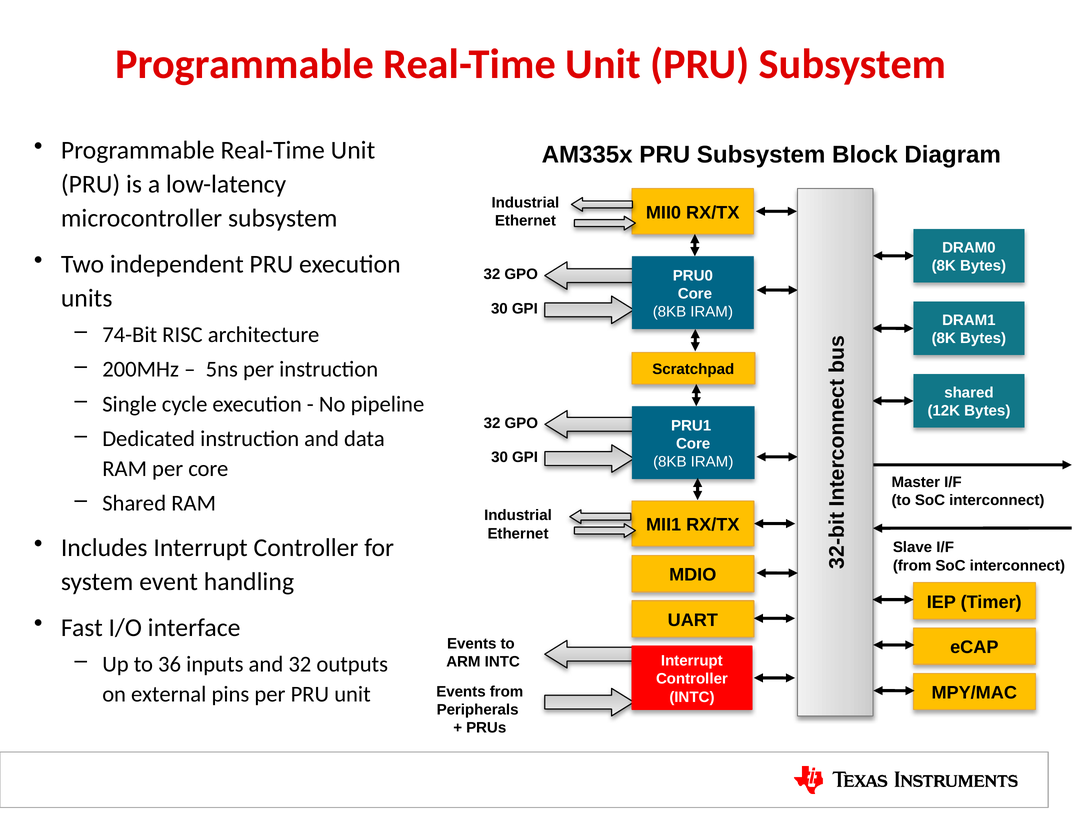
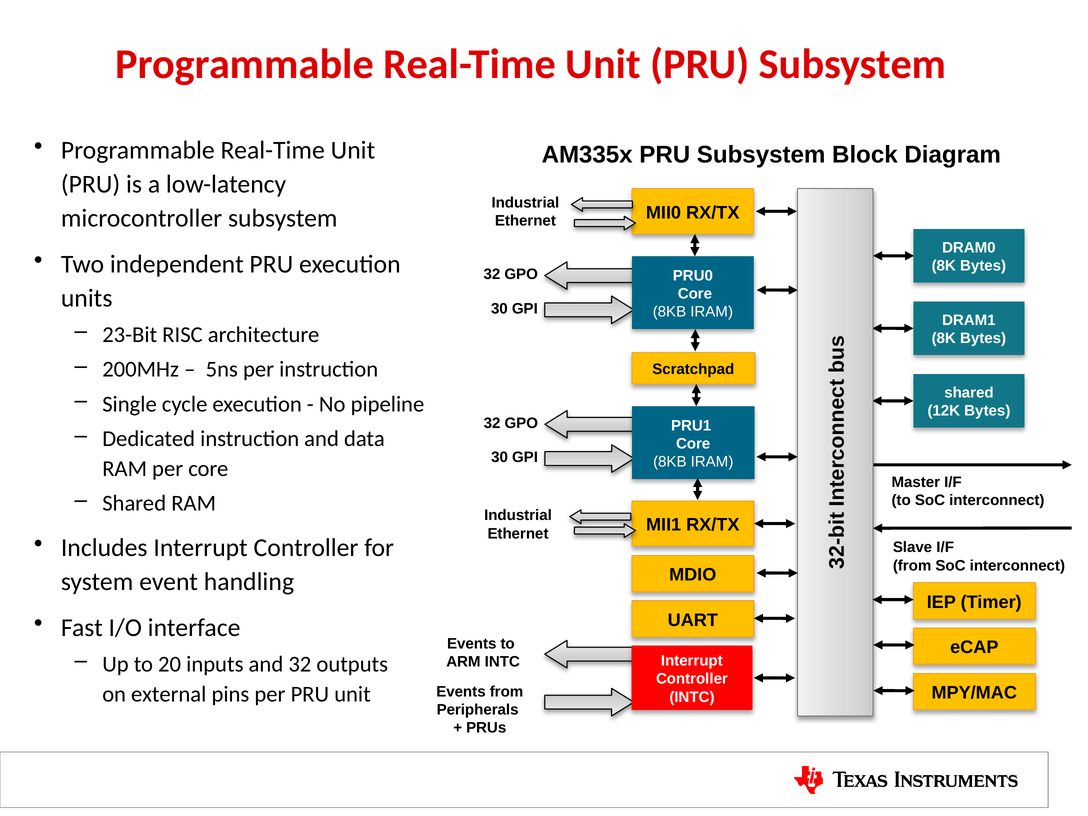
74-Bit: 74-Bit -> 23-Bit (130, 335)
36: 36 -> 20 (170, 664)
